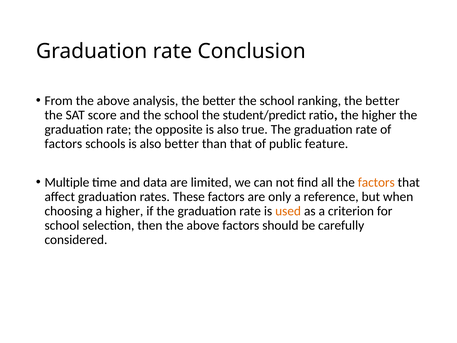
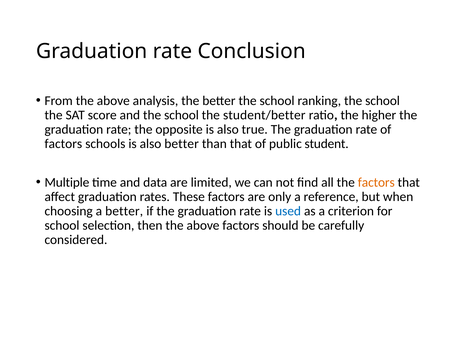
ranking the better: better -> school (383, 101)
student/predict: student/predict -> student/better (264, 115)
feature: feature -> student (327, 144)
a higher: higher -> better (124, 211)
used colour: orange -> blue (288, 211)
